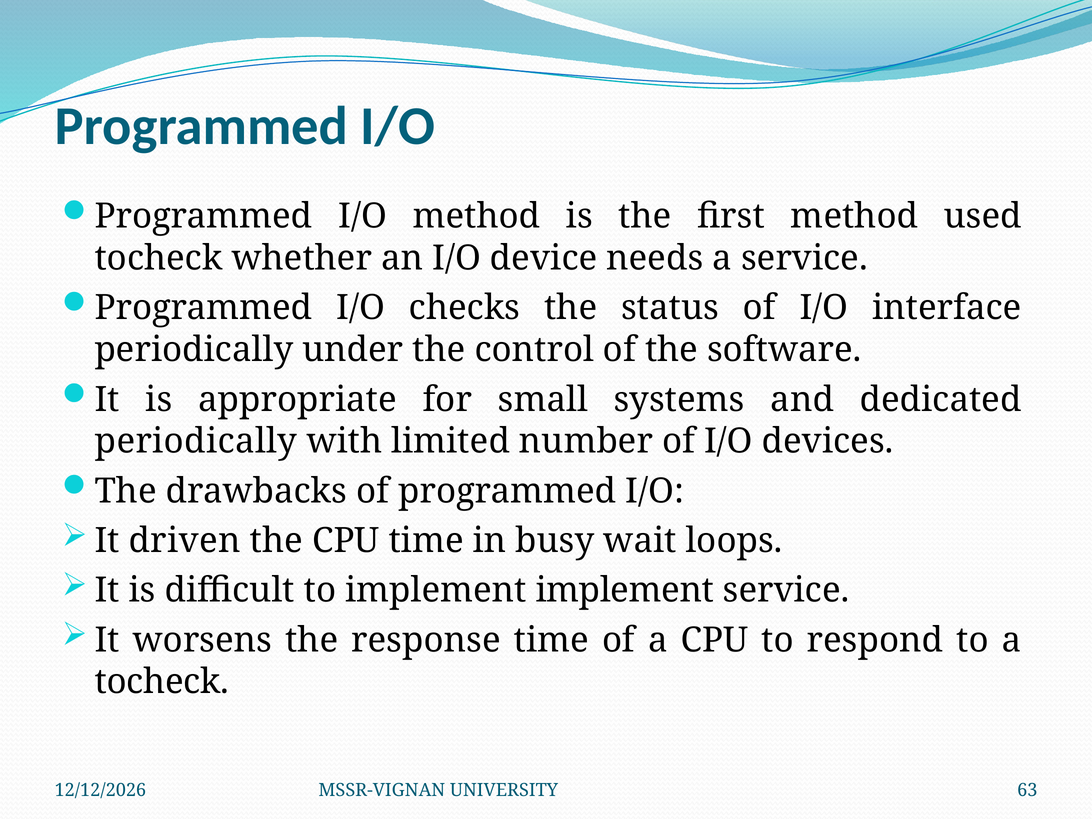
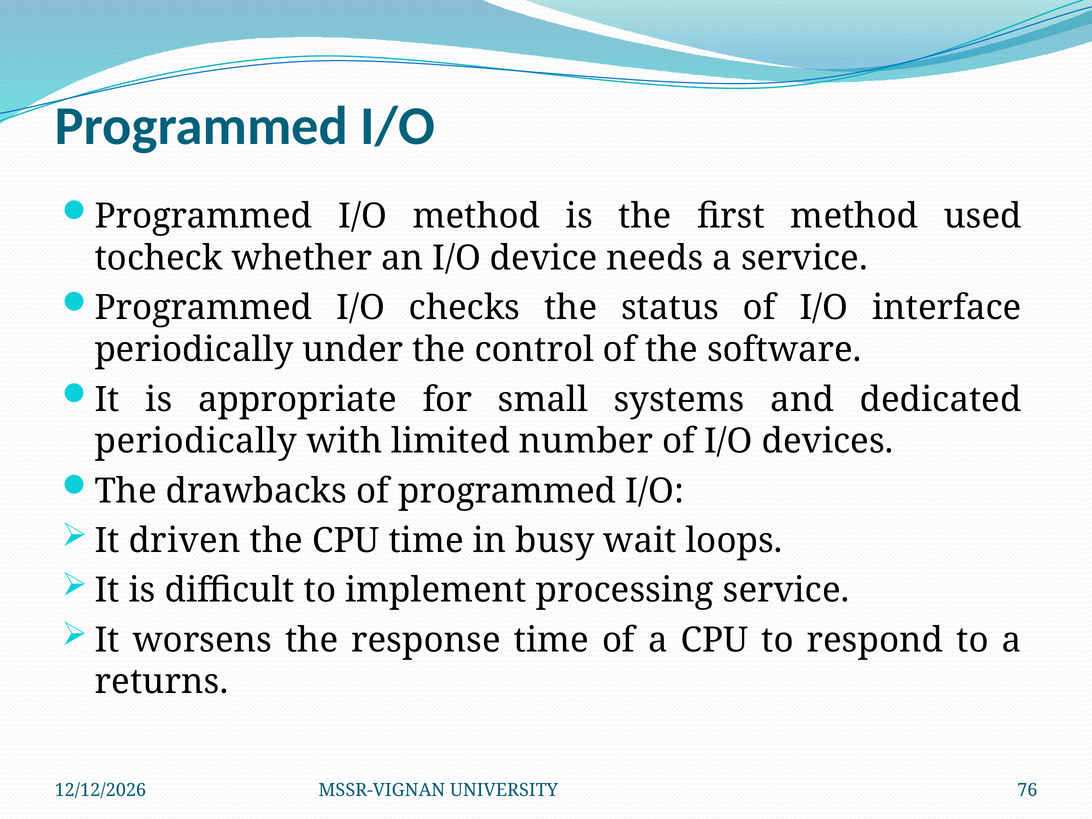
implement implement: implement -> processing (625, 590)
tocheck: tocheck -> returns (162, 682)
63: 63 -> 76 (1027, 790)
